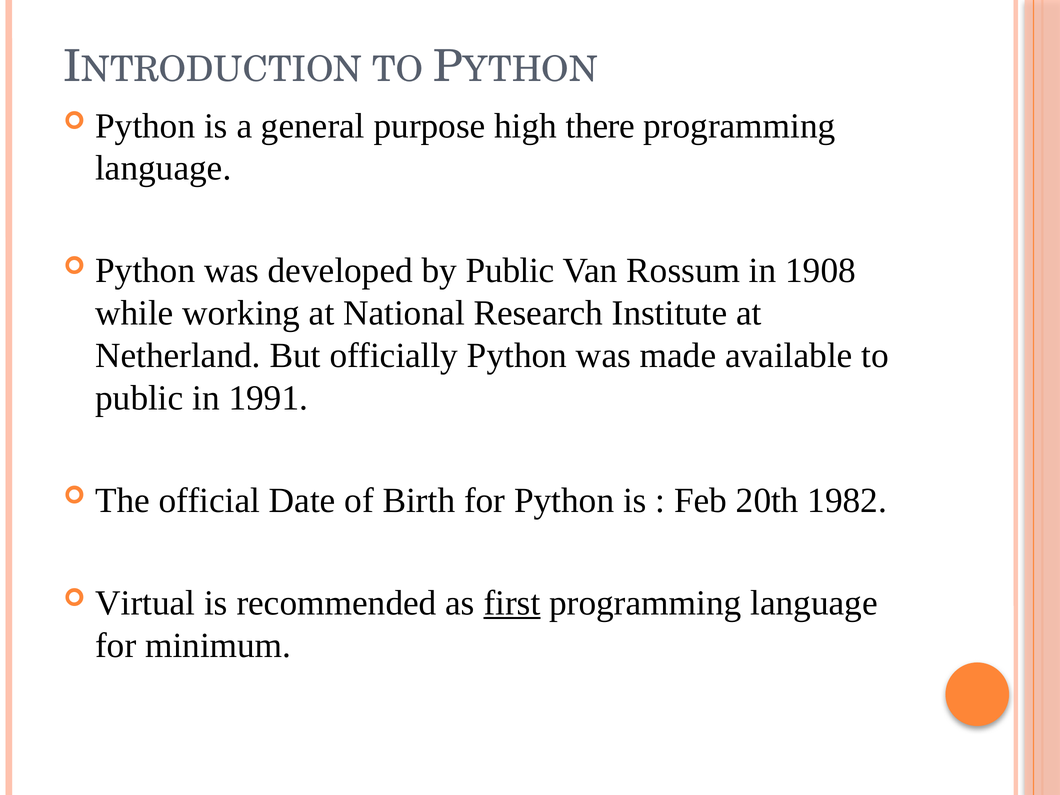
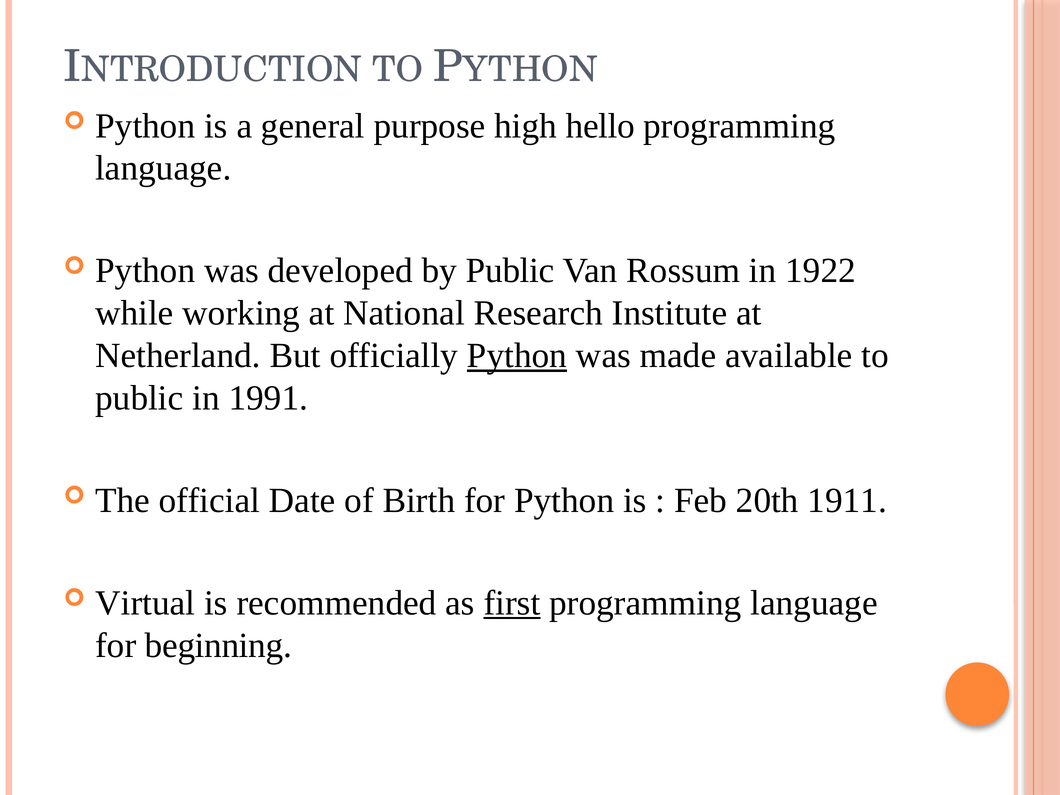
there: there -> hello (600, 126)
1908: 1908 -> 1922 (821, 271)
Python underline: none -> present (517, 356)
1982: 1982 -> 1911 (847, 500)
minimum: minimum -> beginning (218, 645)
